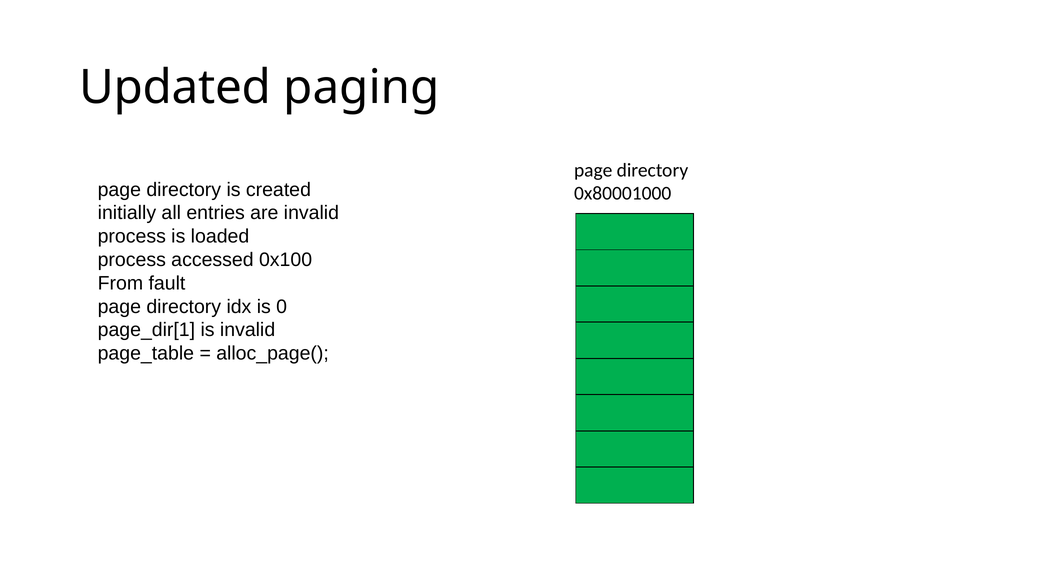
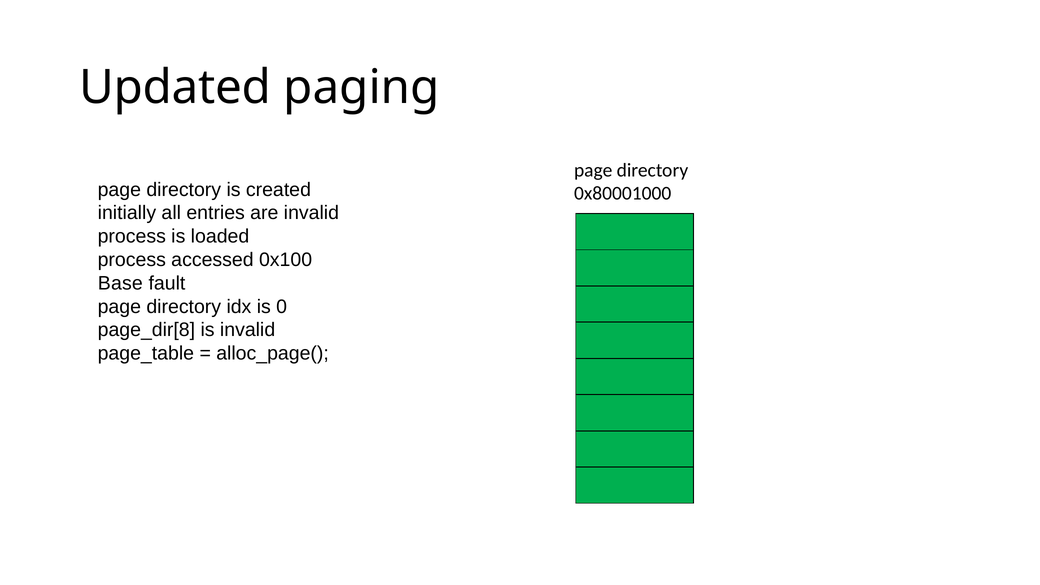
From: From -> Base (120, 283)
page_dir[1: page_dir[1 -> page_dir[8 (146, 330)
